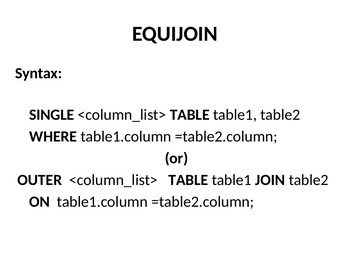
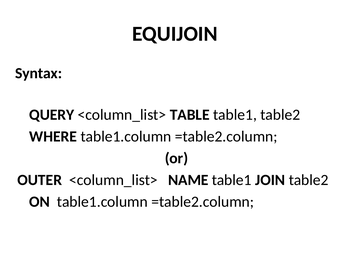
SINGLE: SINGLE -> QUERY (52, 115)
TABLE: TABLE -> NAME (188, 180)
